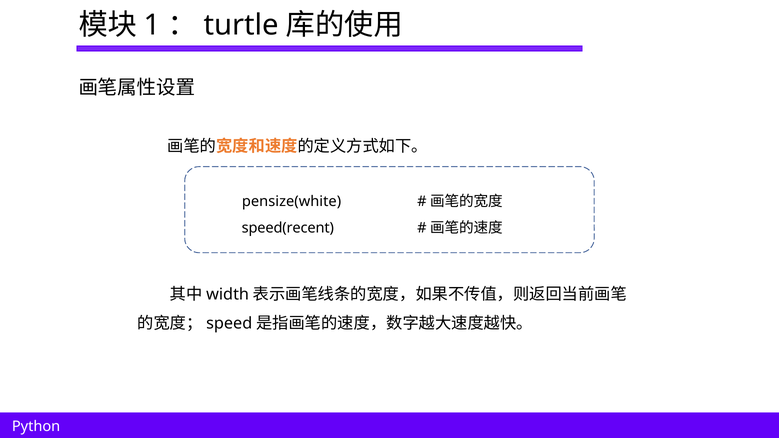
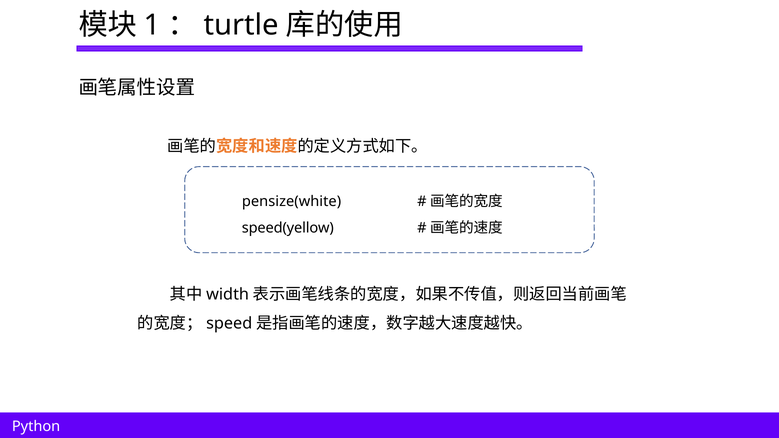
speed(recent: speed(recent -> speed(yellow (288, 228)
